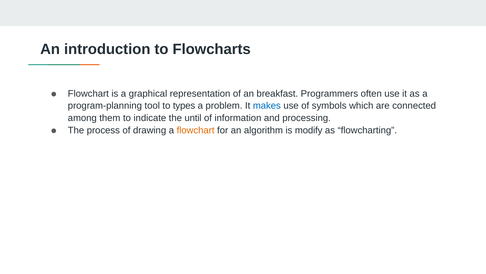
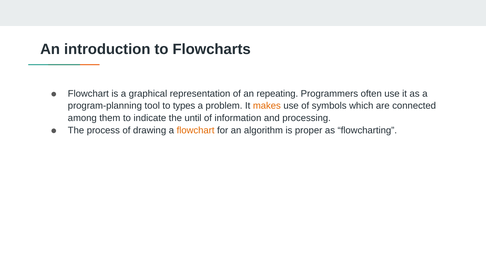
breakfast: breakfast -> repeating (277, 93)
makes colour: blue -> orange (267, 106)
modify: modify -> proper (309, 130)
